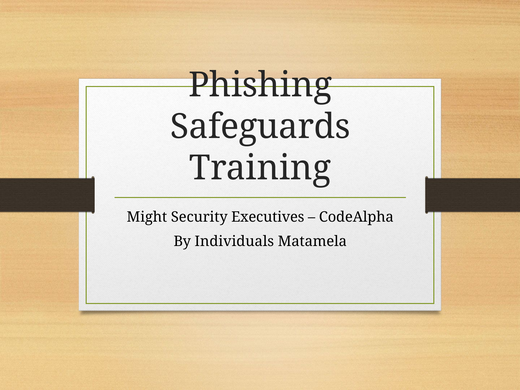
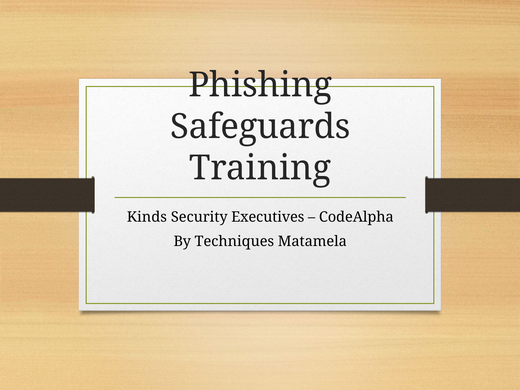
Might: Might -> Kinds (147, 217)
Individuals: Individuals -> Techniques (234, 241)
